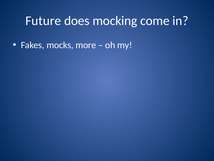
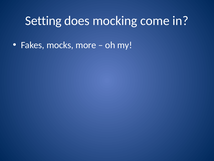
Future: Future -> Setting (43, 21)
